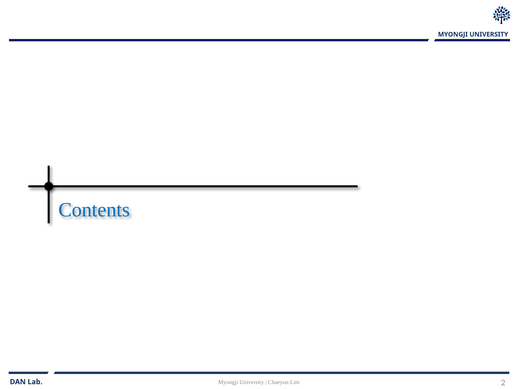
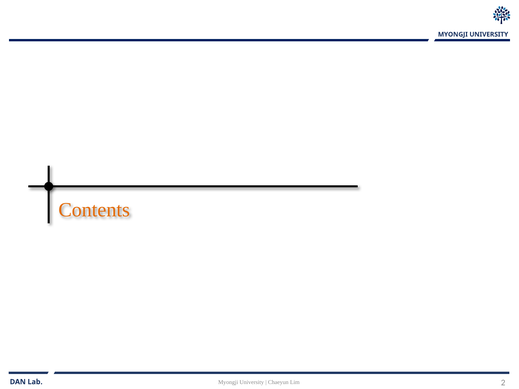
Contents colour: blue -> orange (94, 210)
